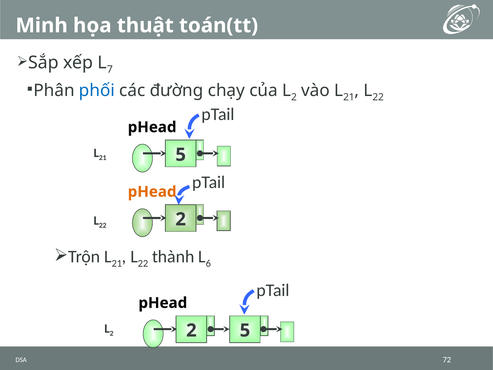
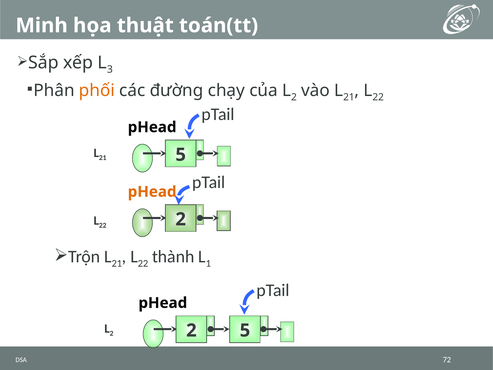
7: 7 -> 3 (110, 69)
phối colour: blue -> orange (97, 90)
6: 6 -> 1 (208, 263)
